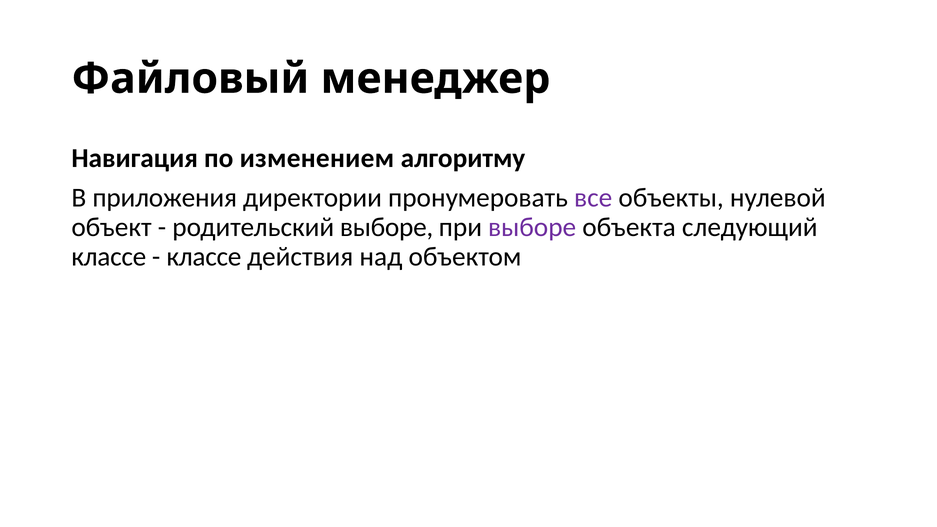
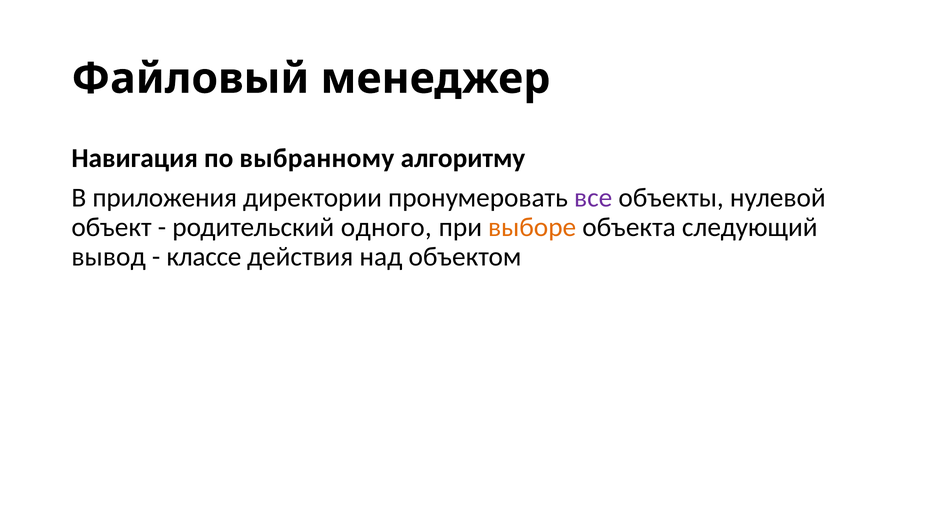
изменением: изменением -> выбранному (317, 158)
родительский выборе: выборе -> одного (386, 227)
выборе colour: purple -> orange (532, 227)
классе: классе -> вывод (109, 257)
